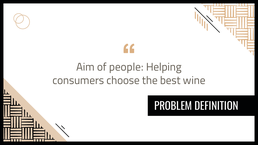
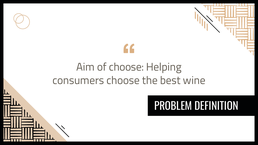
of people: people -> choose (126, 67)
